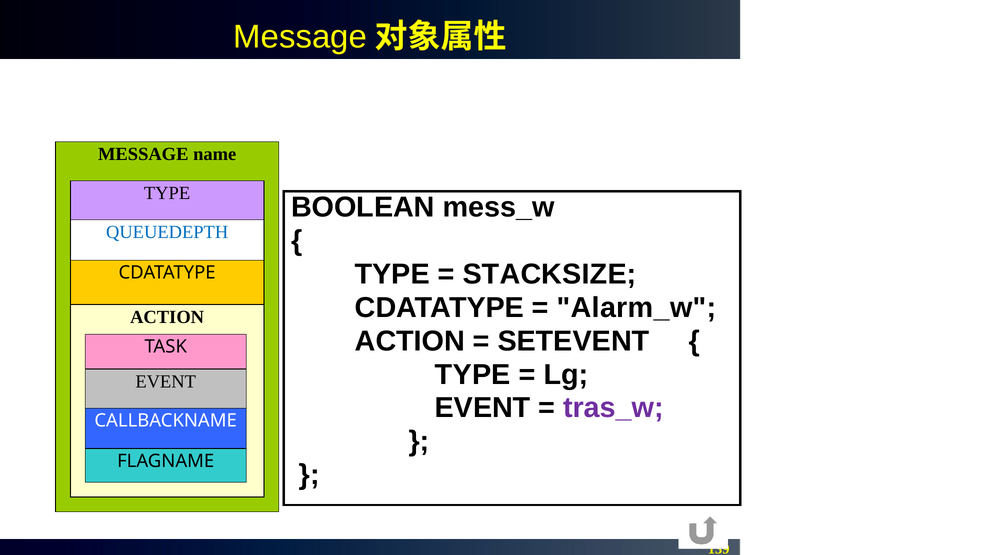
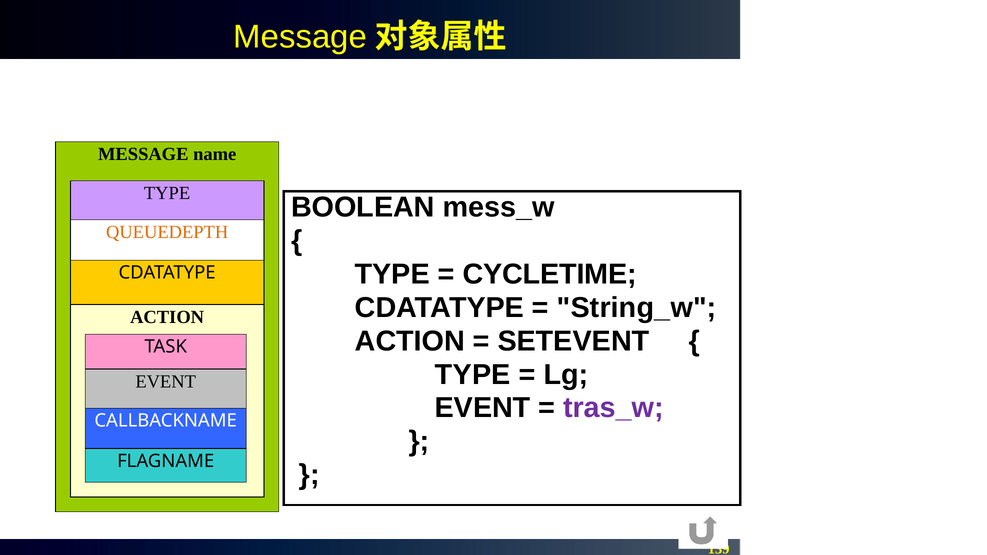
QUEUEDEPTH colour: blue -> orange (167, 232)
STACKSIZE: STACKSIZE -> CYCLETIME (550, 274)
Alarm_w: Alarm_w -> String_w (637, 308)
